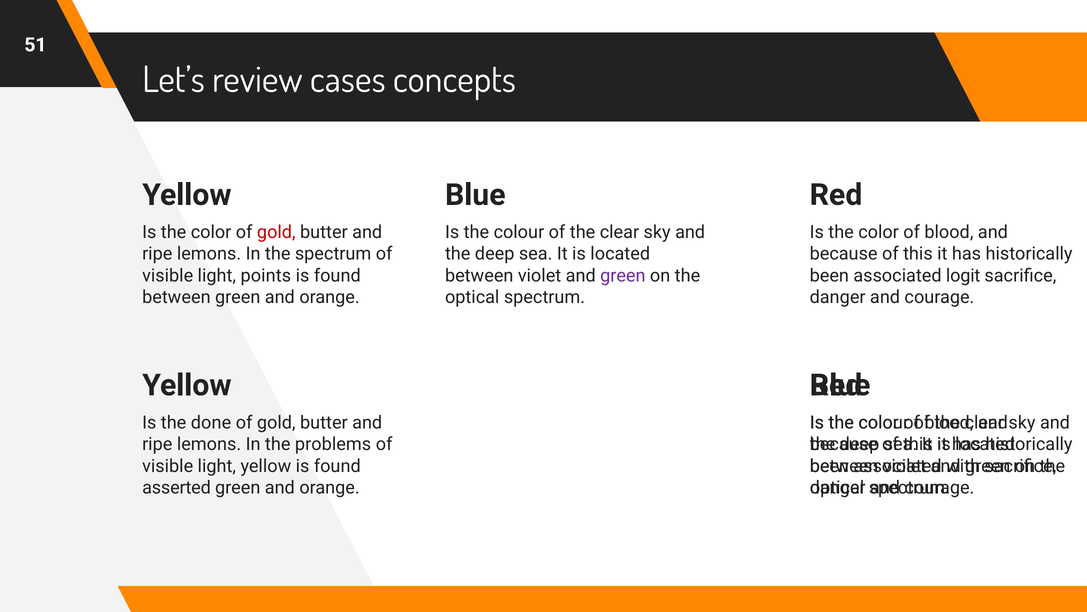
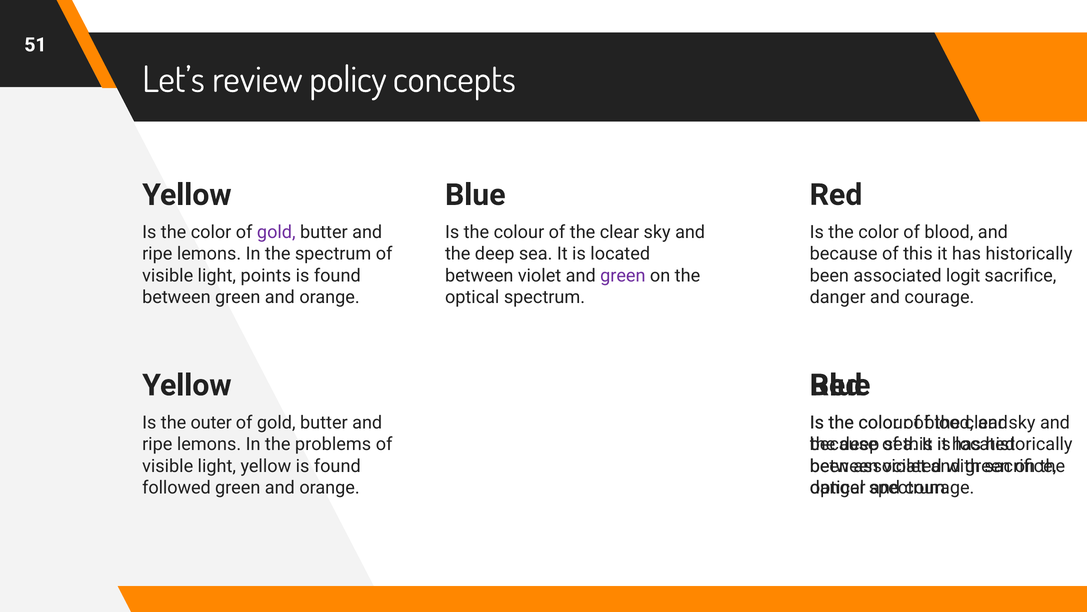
cases: cases -> policy (348, 80)
gold colour: red -> purple (276, 232)
done: done -> outer (211, 422)
asserted: asserted -> followed (176, 487)
